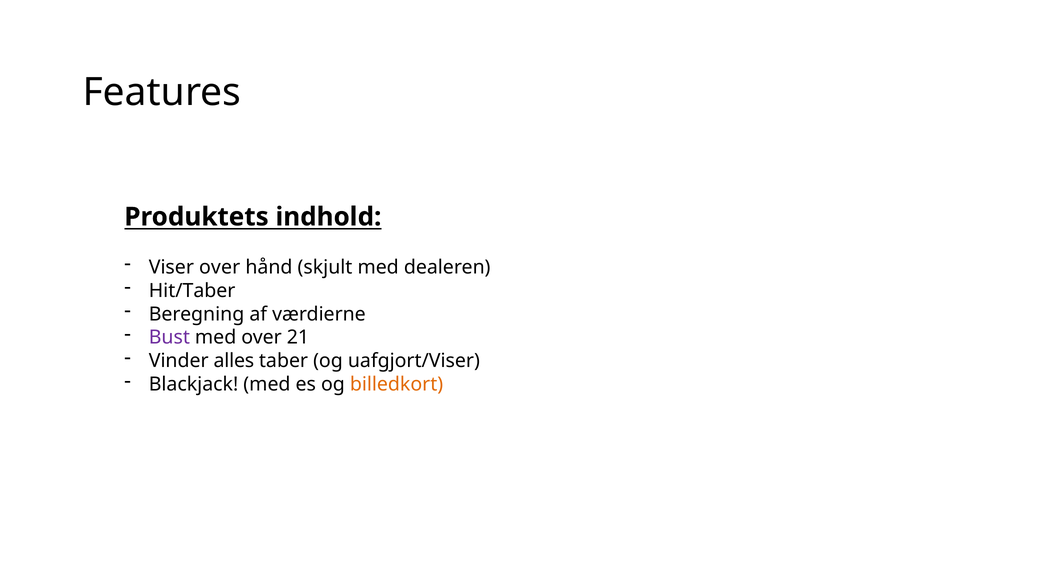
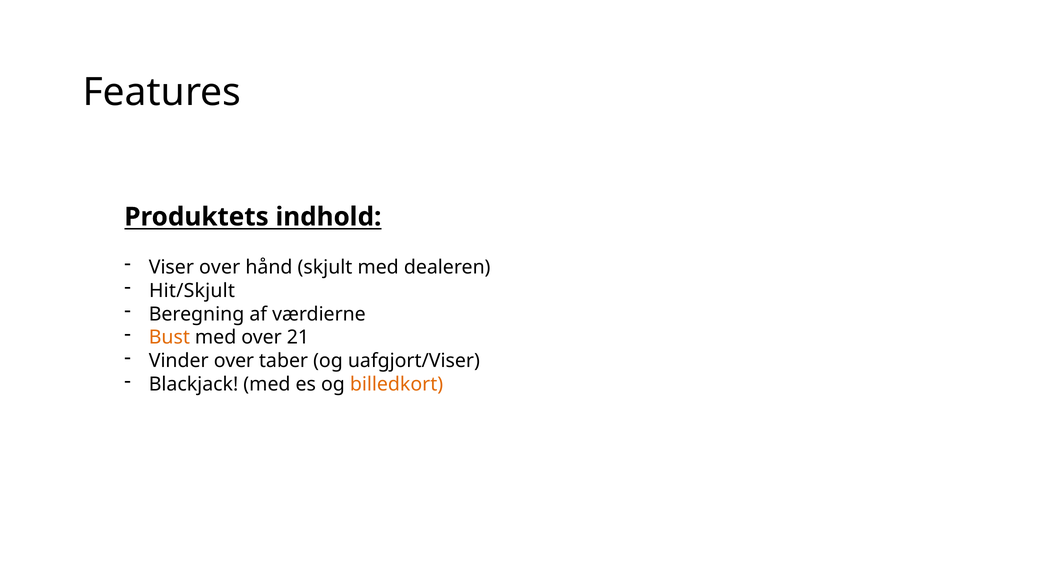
Hit/Taber: Hit/Taber -> Hit/Skjult (192, 291)
Bust colour: purple -> orange (169, 338)
Vinder alles: alles -> over (234, 361)
